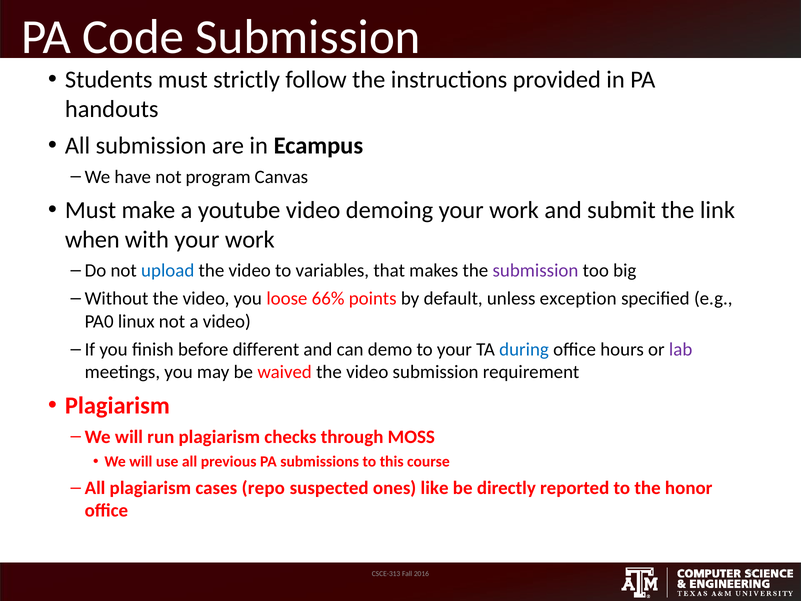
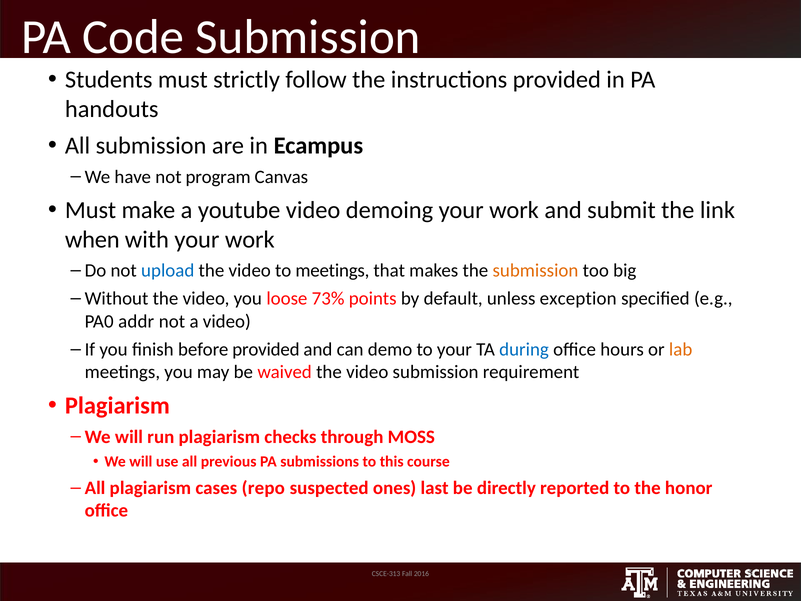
to variables: variables -> meetings (332, 271)
submission colour: purple -> orange (535, 271)
66%: 66% -> 73% (328, 299)
linux: linux -> addr (136, 321)
before different: different -> provided (266, 349)
lab colour: purple -> orange (681, 349)
like: like -> last (435, 488)
